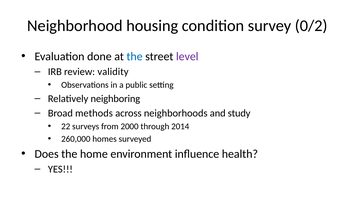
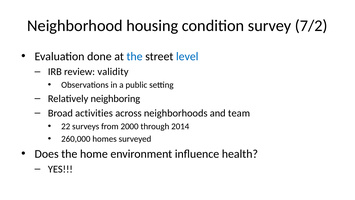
0/2: 0/2 -> 7/2 (311, 26)
level colour: purple -> blue (187, 56)
methods: methods -> activities (94, 113)
study: study -> team (239, 113)
